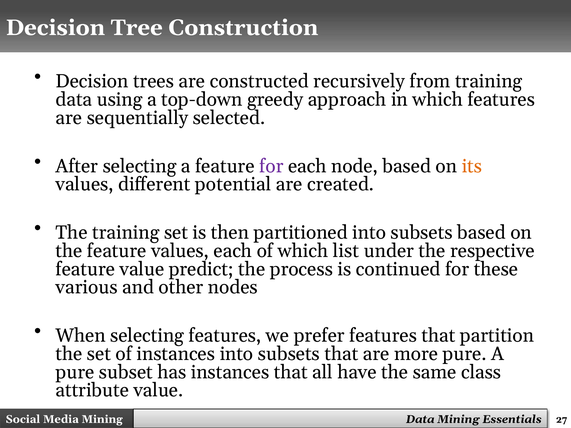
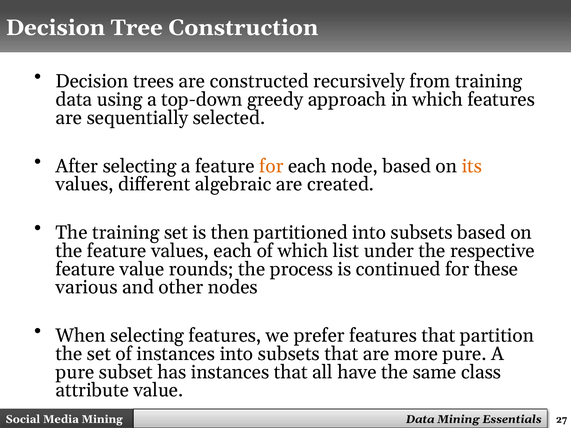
for colour: purple -> orange (271, 166)
potential: potential -> algebraic (233, 184)
predict: predict -> rounds (201, 269)
